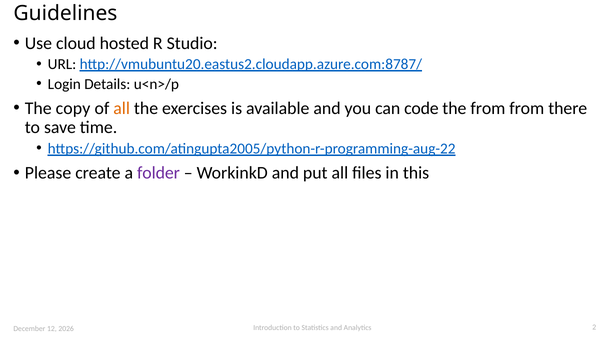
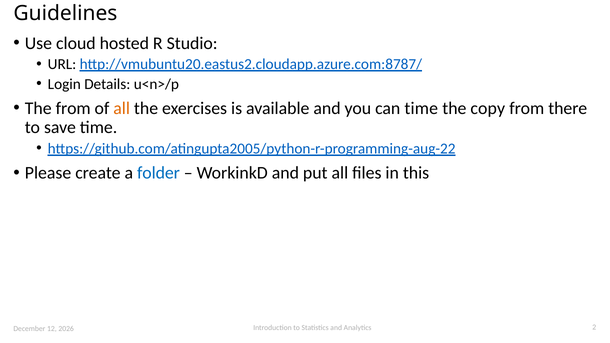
The copy: copy -> from (73, 108)
can code: code -> time (421, 108)
the from: from -> copy (488, 108)
folder colour: purple -> blue (158, 173)
